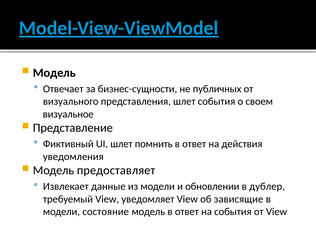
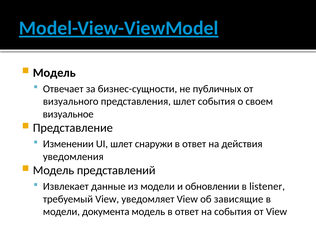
Фиктивный: Фиктивный -> Изменении (68, 144)
помнить: помнить -> снаружи (154, 144)
предоставляет: предоставляет -> представлений (116, 170)
дублер: дублер -> listener (267, 186)
состояние: состояние -> документа (106, 212)
